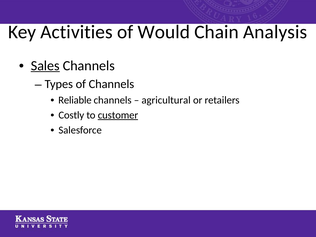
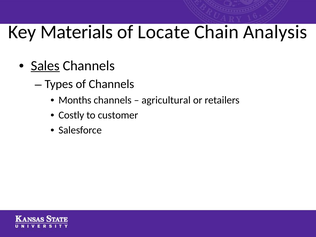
Activities: Activities -> Materials (77, 32)
Would: Would -> Locate (164, 32)
Reliable: Reliable -> Months (75, 100)
customer underline: present -> none (118, 115)
